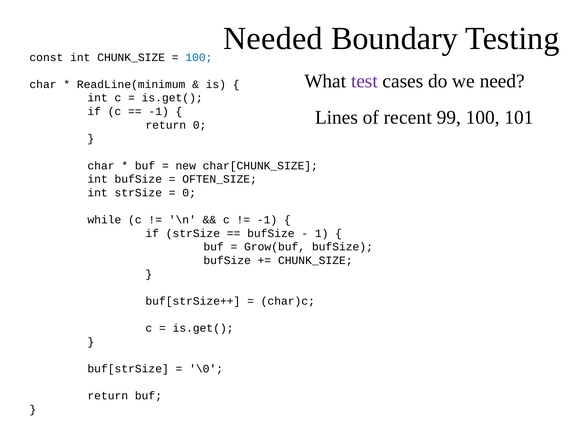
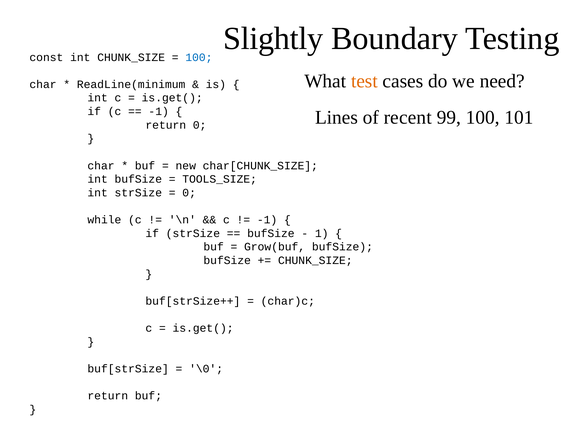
Needed: Needed -> Slightly (273, 38)
test colour: purple -> orange (364, 81)
OFTEN_SIZE: OFTEN_SIZE -> TOOLS_SIZE (220, 179)
